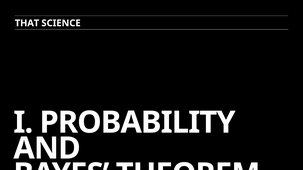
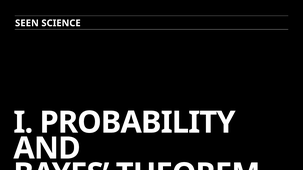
THAT: THAT -> SEEN (27, 23)
